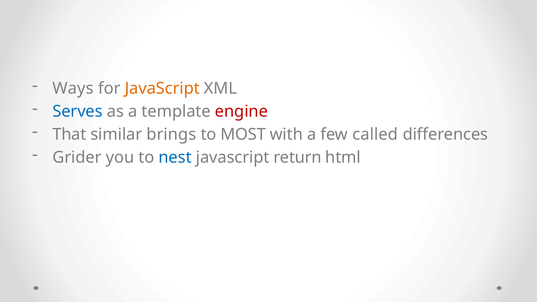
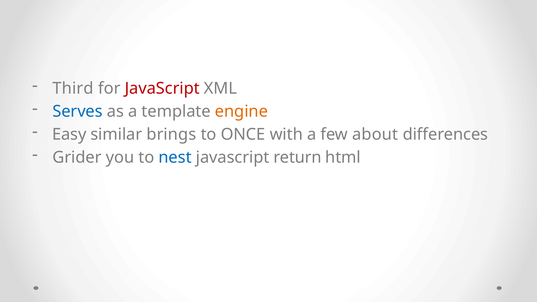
Ways: Ways -> Third (73, 89)
JavaScript colour: orange -> red (162, 89)
engine colour: red -> orange (241, 112)
That: That -> Easy (69, 134)
MOST: MOST -> ONCE (243, 134)
called: called -> about (375, 134)
